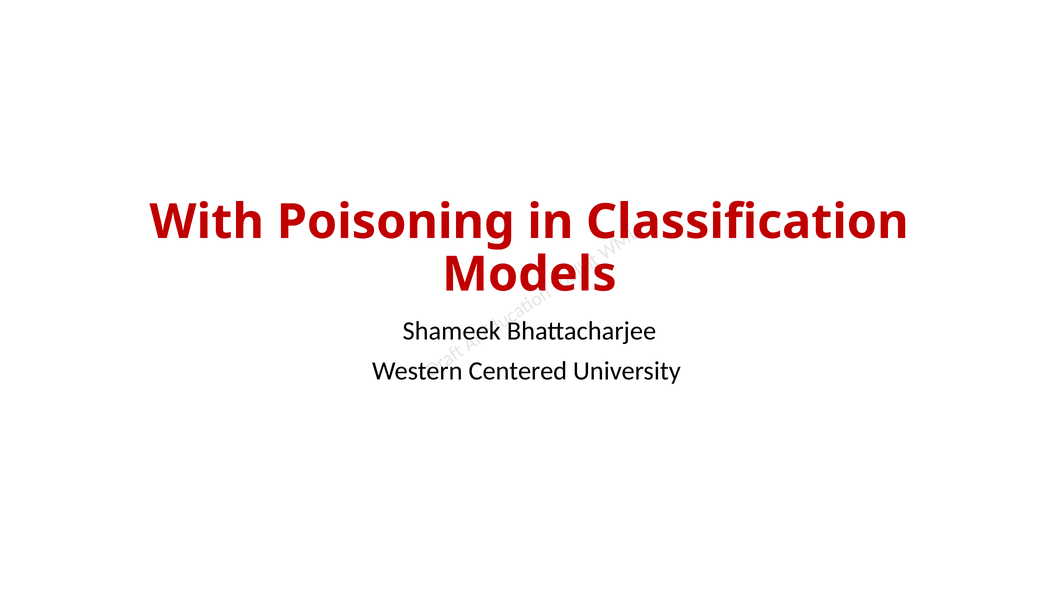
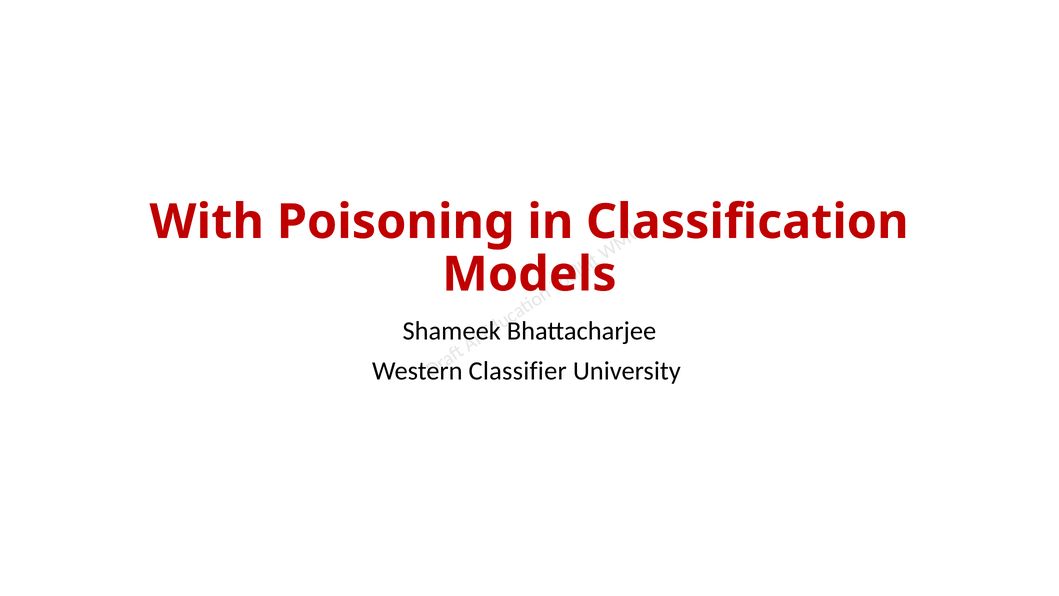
Centered: Centered -> Classifier (518, 371)
